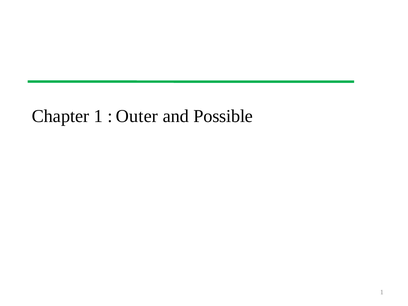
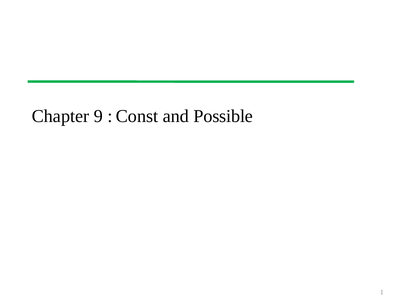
Chapter 1: 1 -> 9 (98, 116)
Outer: Outer -> Const (137, 116)
